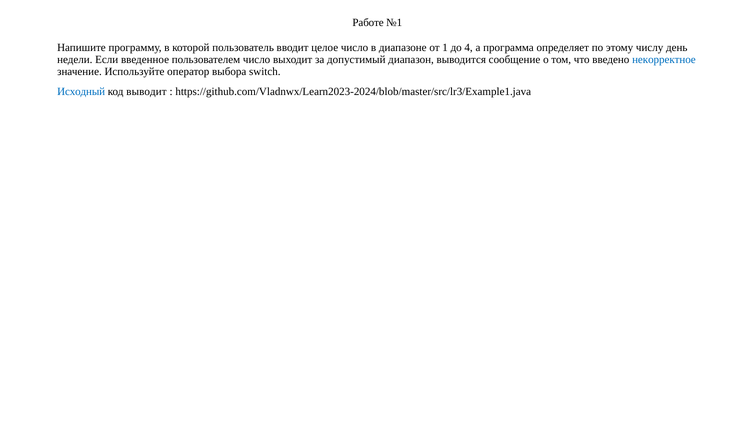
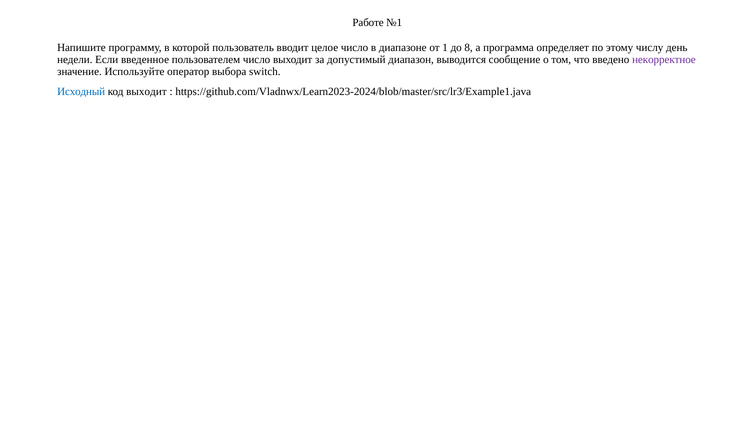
4: 4 -> 8 (469, 48)
некорректное colour: blue -> purple (664, 60)
код выводит: выводит -> выходит (146, 91)
